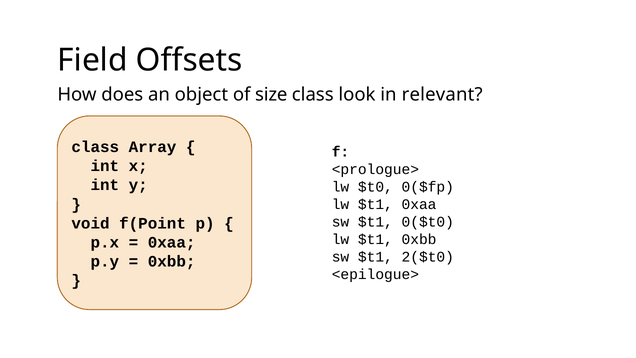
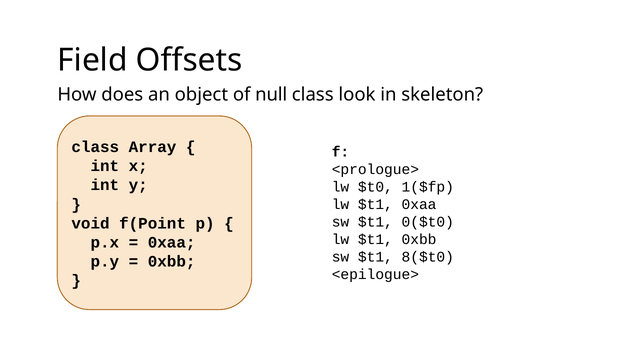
size: size -> null (271, 95)
relevant: relevant -> skeleton (442, 95)
0($fp: 0($fp -> 1($fp (428, 187)
2($t0: 2($t0 -> 8($t0 (428, 257)
